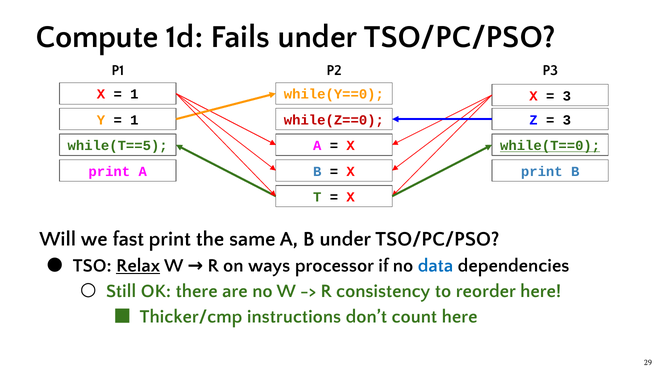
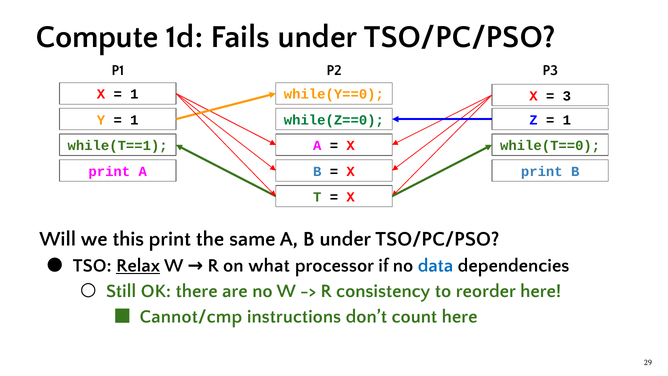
while(Z==0 colour: red -> green (334, 120)
3: 3 -> 1 (567, 120)
while(T==5: while(T==5 -> while(T==1 (118, 146)
while(T==0 underline: present -> none (550, 146)
fast: fast -> this (128, 239)
ways: ways -> what (269, 265)
Thicker/cmp: Thicker/cmp -> Cannot/cmp (191, 317)
